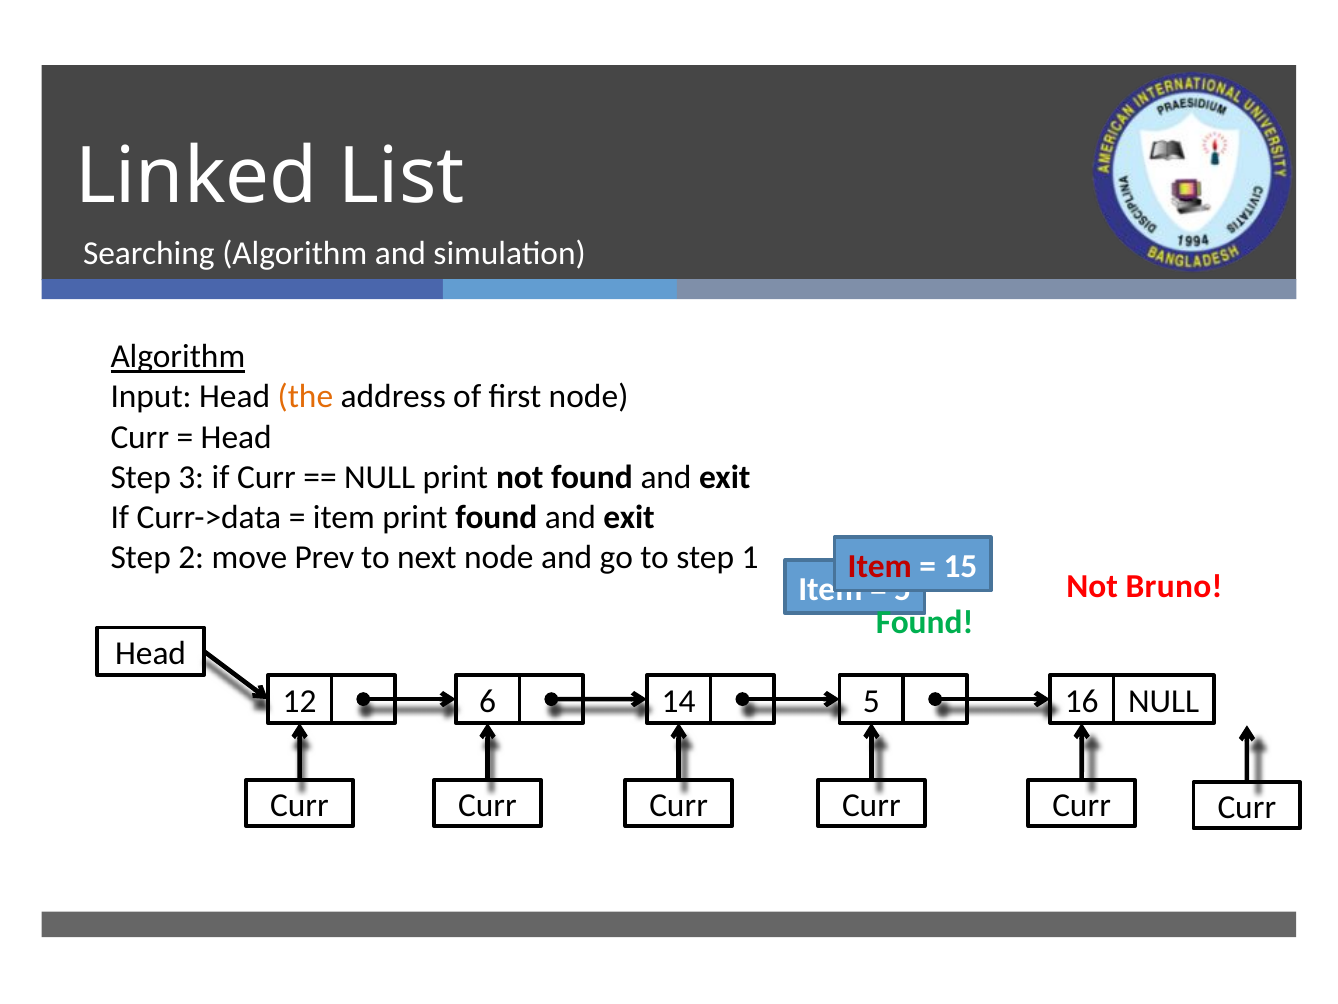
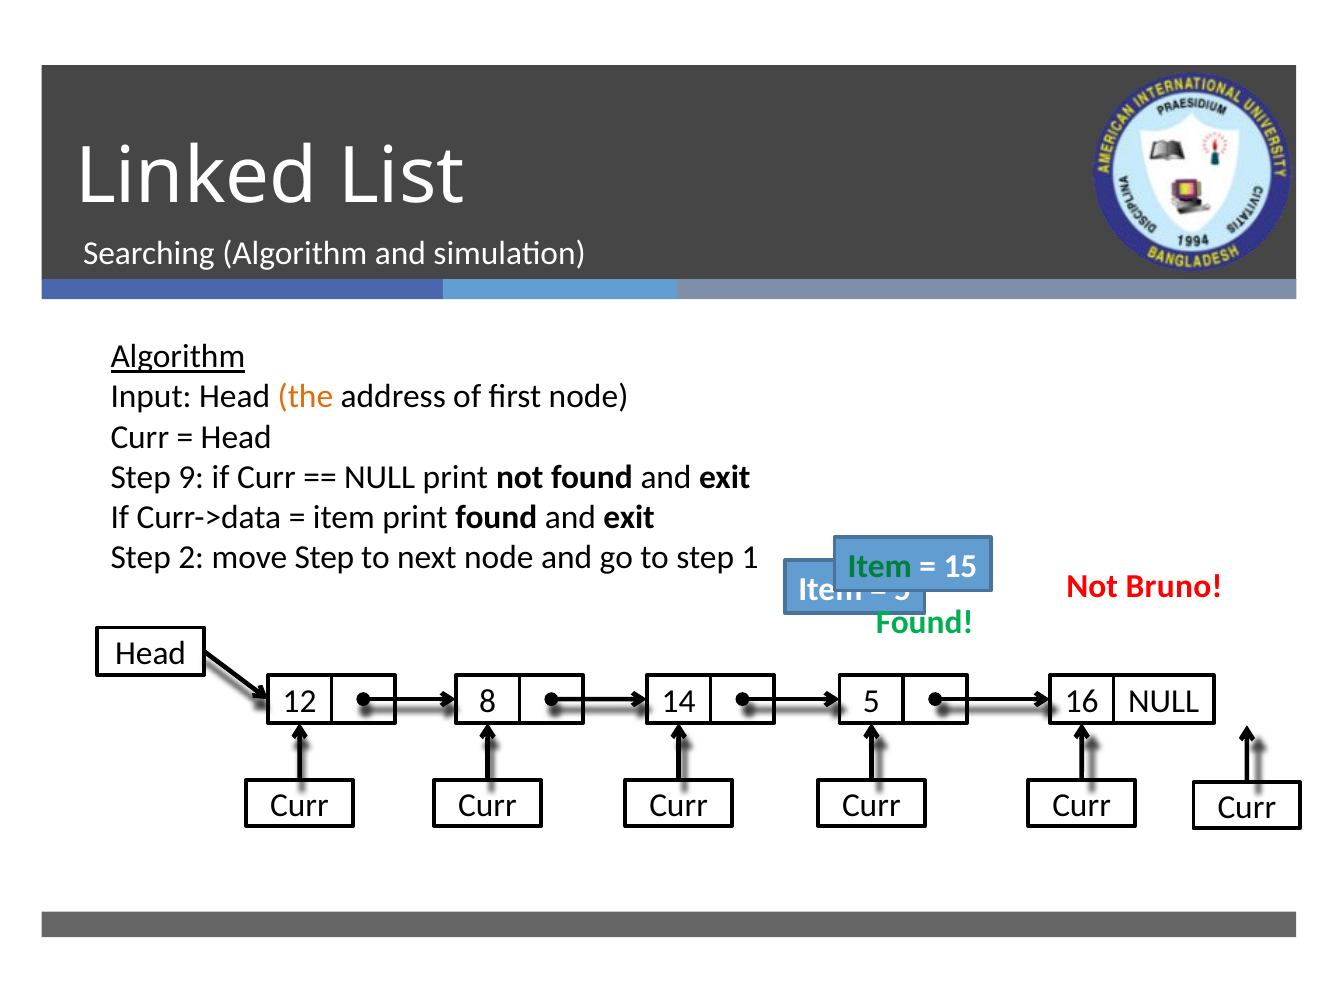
3: 3 -> 9 (191, 477)
move Prev: Prev -> Step (324, 557)
Item colour: red -> green (880, 566)
6: 6 -> 8 (488, 701)
